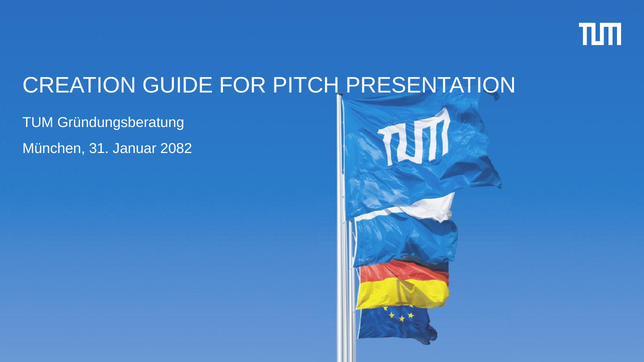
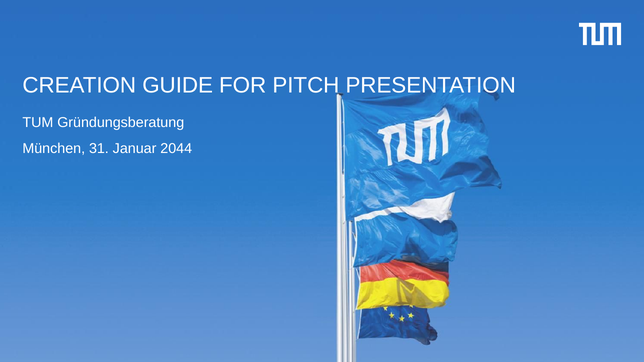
2082: 2082 -> 2044 (176, 148)
